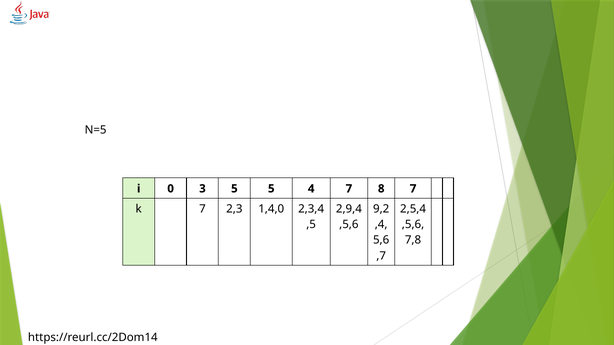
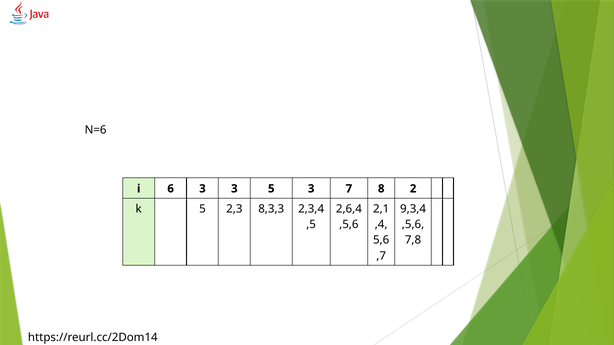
N=5: N=5 -> N=6 (96, 130)
0: 0 -> 6 (171, 189)
3 5: 5 -> 3 (234, 189)
5 4: 4 -> 3 (311, 189)
8 7: 7 -> 2 (413, 189)
k 7: 7 -> 5 (202, 209)
1,4,0: 1,4,0 -> 8,3,3 (271, 209)
2,9,4: 2,9,4 -> 2,6,4 (349, 209)
9,2: 9,2 -> 2,1 (381, 209)
2,5,4: 2,5,4 -> 9,3,4 (413, 209)
